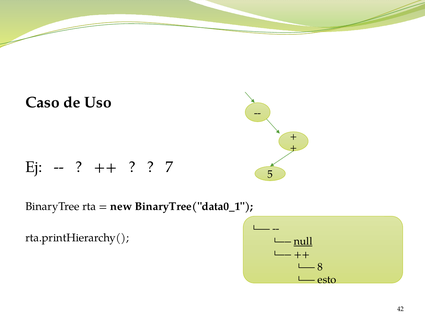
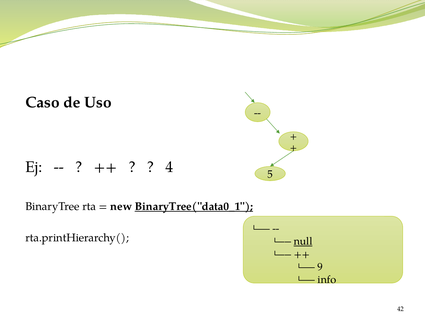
7: 7 -> 4 (169, 167)
BinaryTree("data0_1 underline: none -> present (194, 206)
8: 8 -> 9 (320, 267)
esto: esto -> info (327, 280)
